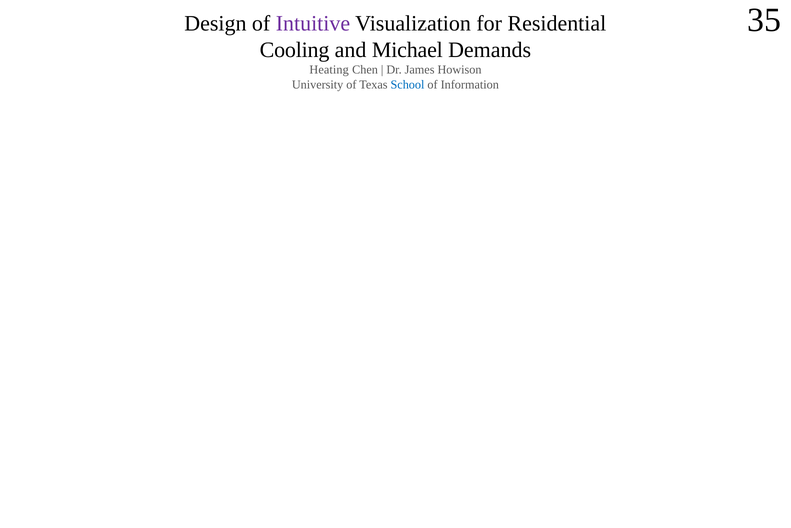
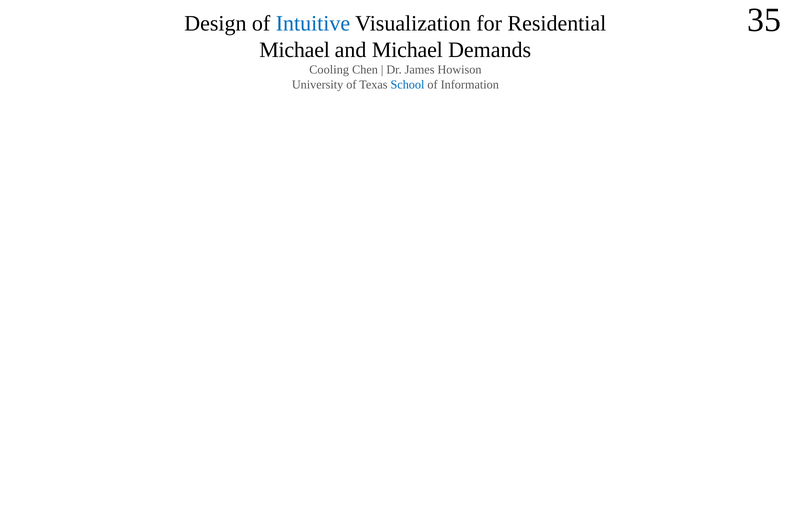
Intuitive colour: purple -> blue (313, 24)
Cooling: Cooling -> Michael (295, 50)
Heating: Heating -> Cooling (329, 70)
